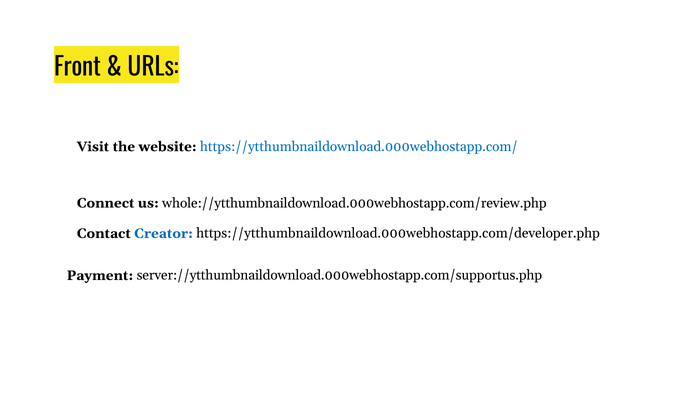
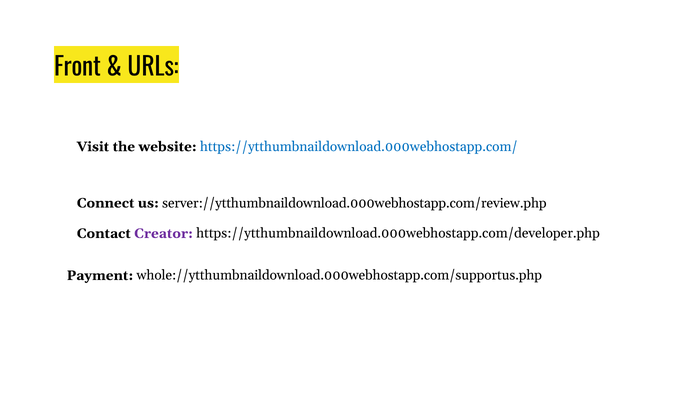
whole://ytthumbnaildownload.000webhostapp.com/review.php: whole://ytthumbnaildownload.000webhostapp.com/review.php -> server://ytthumbnaildownload.000webhostapp.com/review.php (354, 203)
Creator colour: blue -> purple (164, 233)
server://ytthumbnaildownload.000webhostapp.com/supportus.php: server://ytthumbnaildownload.000webhostapp.com/supportus.php -> whole://ytthumbnaildownload.000webhostapp.com/supportus.php (339, 275)
